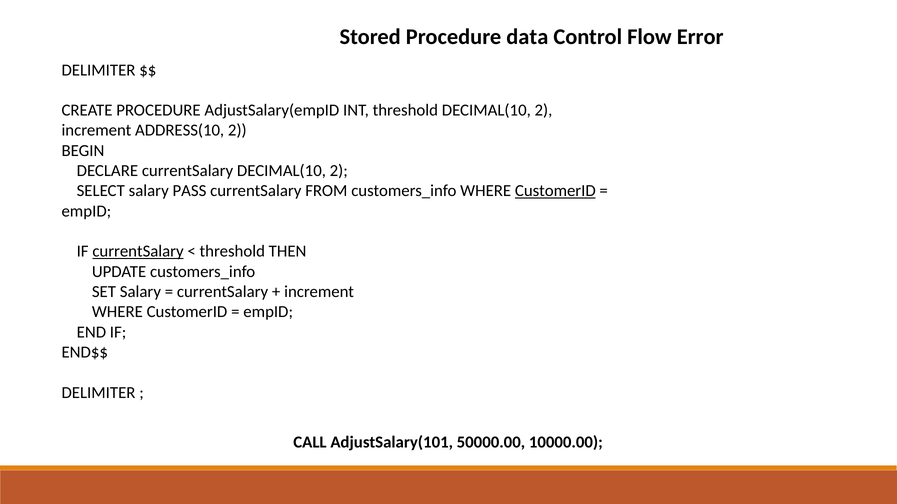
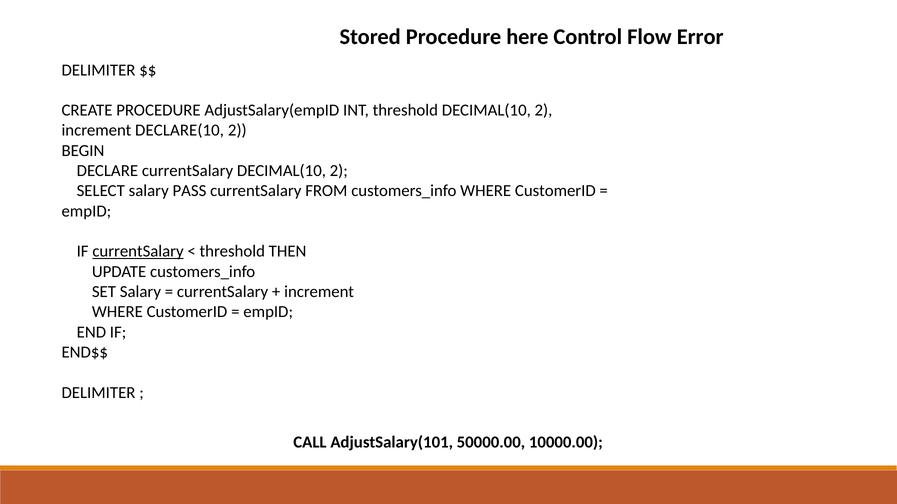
data: data -> here (527, 37)
ADDRESS(10: ADDRESS(10 -> DECLARE(10 (180, 131)
CustomerID underline: present -> none (555, 191)
